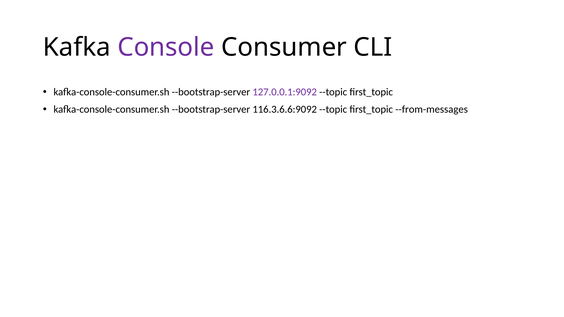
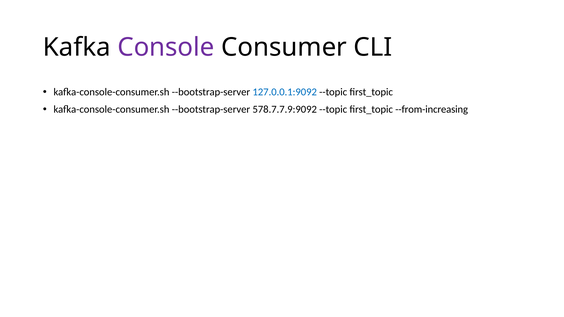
127.0.0.1:9092 colour: purple -> blue (285, 92)
116.3.6.6:9092: 116.3.6.6:9092 -> 578.7.7.9:9092 (285, 110)
--from-messages: --from-messages -> --from-increasing (432, 110)
